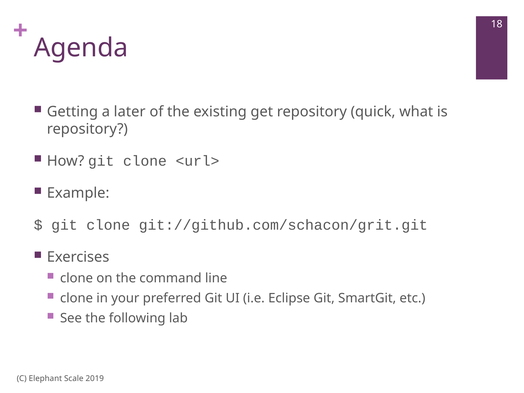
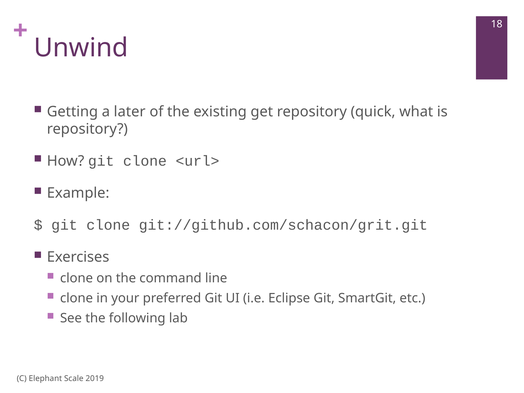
Agenda: Agenda -> Unwind (81, 48)
